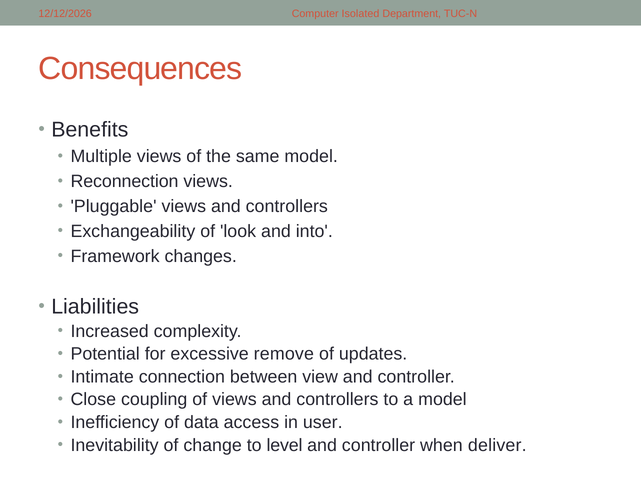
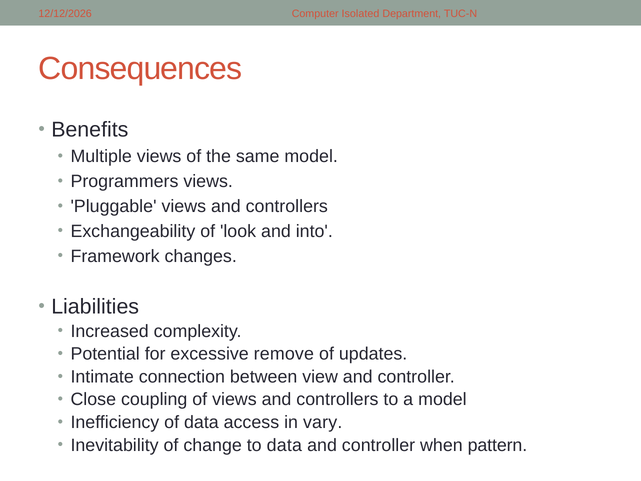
Reconnection: Reconnection -> Programmers (124, 181)
user: user -> vary (323, 422)
to level: level -> data (284, 445)
deliver: deliver -> pattern (497, 445)
